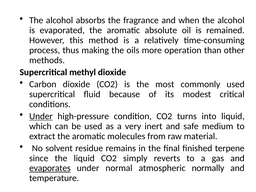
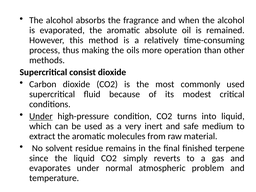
methyl: methyl -> consist (83, 72)
evaporates underline: present -> none (50, 168)
normally: normally -> problem (208, 168)
